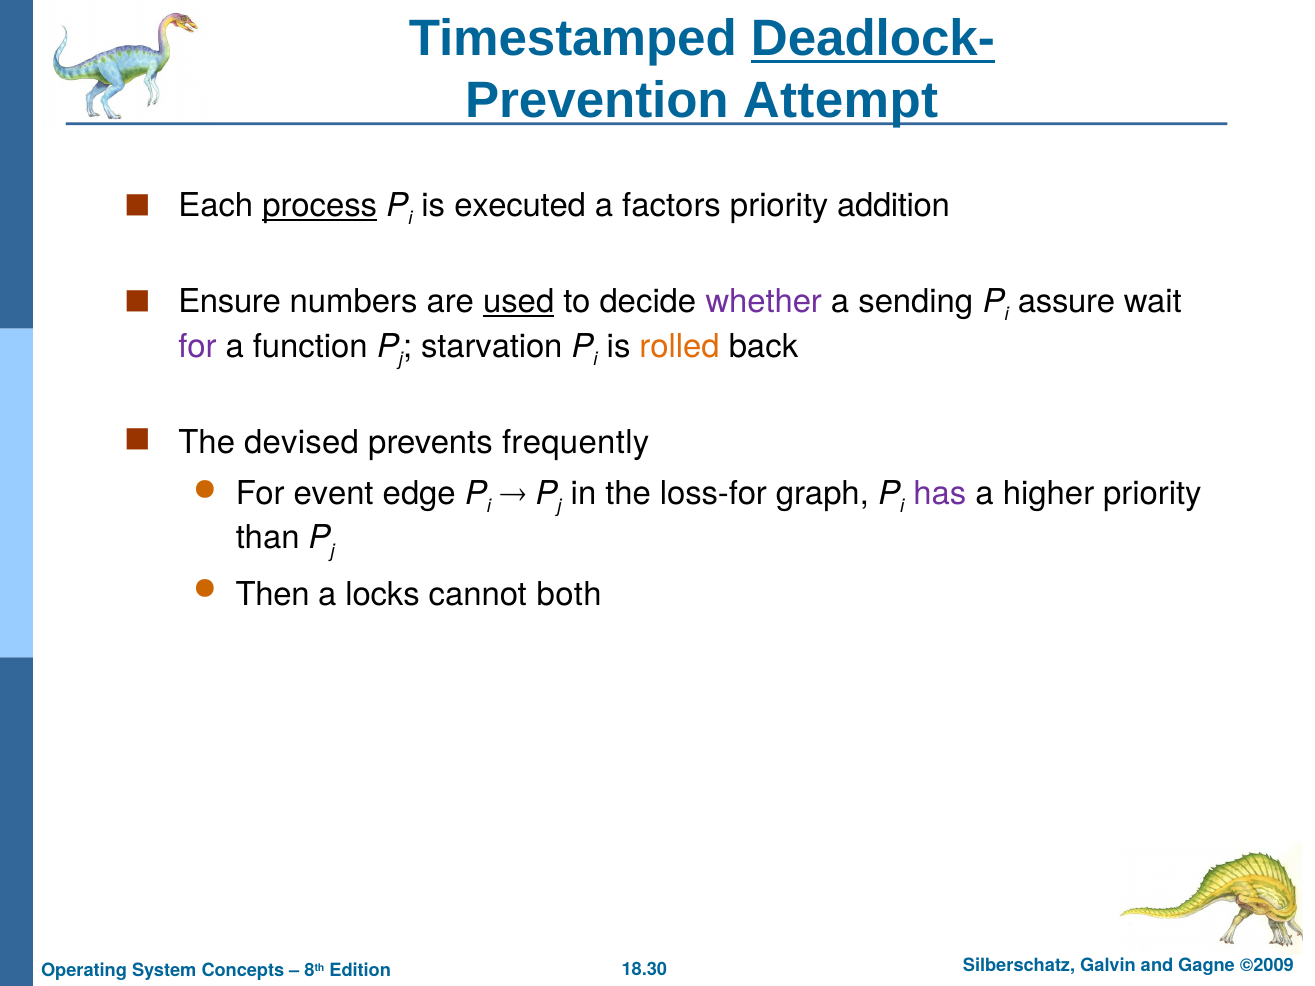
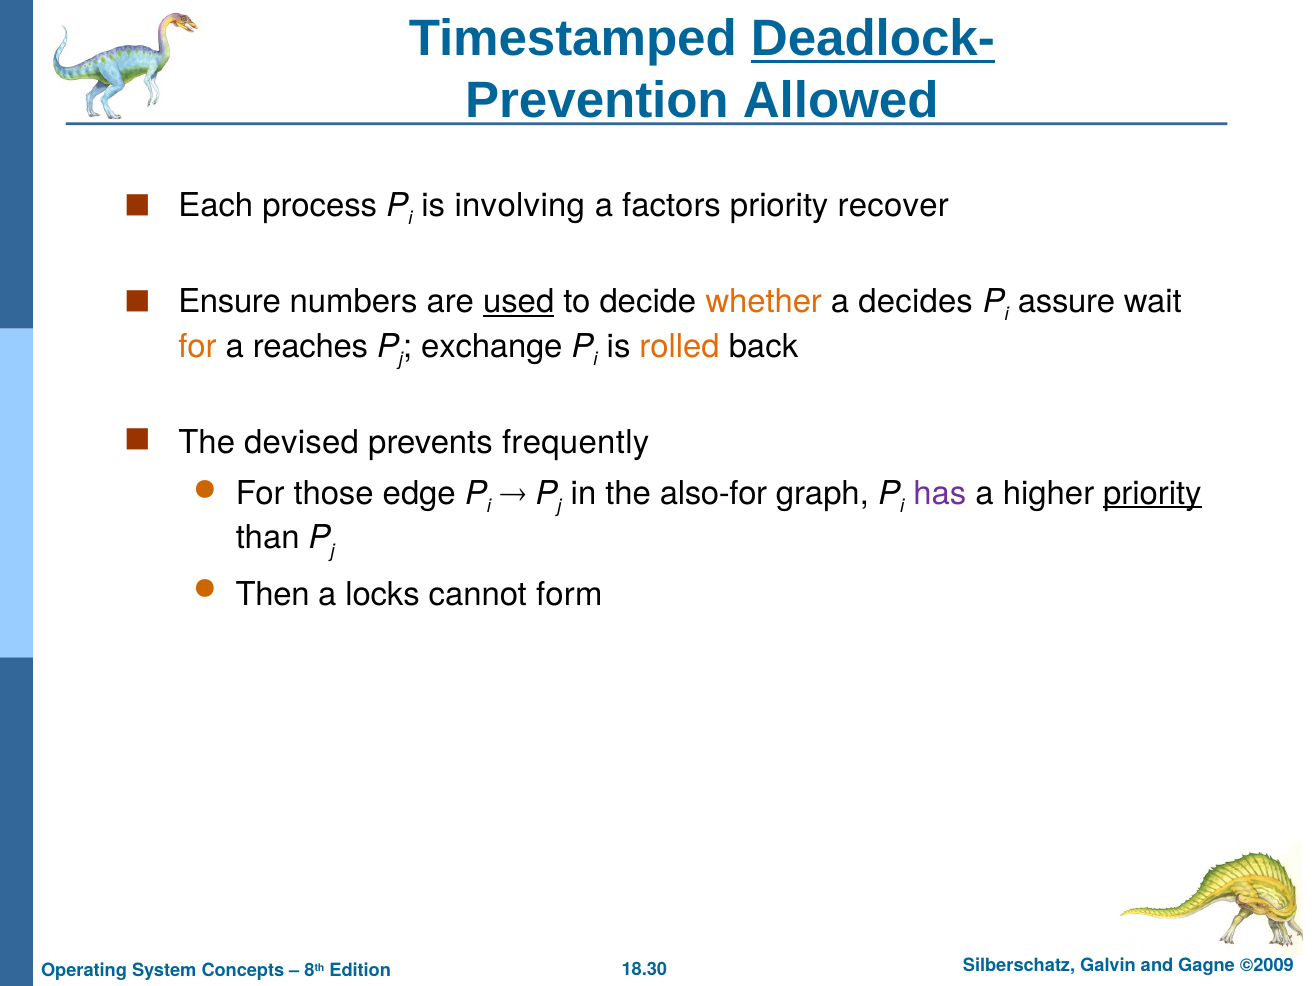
Attempt: Attempt -> Allowed (841, 100)
process underline: present -> none (320, 206)
executed: executed -> involving (520, 206)
addition: addition -> recover (893, 206)
whether colour: purple -> orange (764, 302)
sending: sending -> decides (916, 302)
for colour: purple -> orange (197, 347)
function: function -> reaches (310, 347)
starvation: starvation -> exchange (492, 347)
event: event -> those (334, 493)
loss-for: loss-for -> also-for (714, 493)
priority underline: none -> present (1152, 493)
both: both -> form (569, 594)
